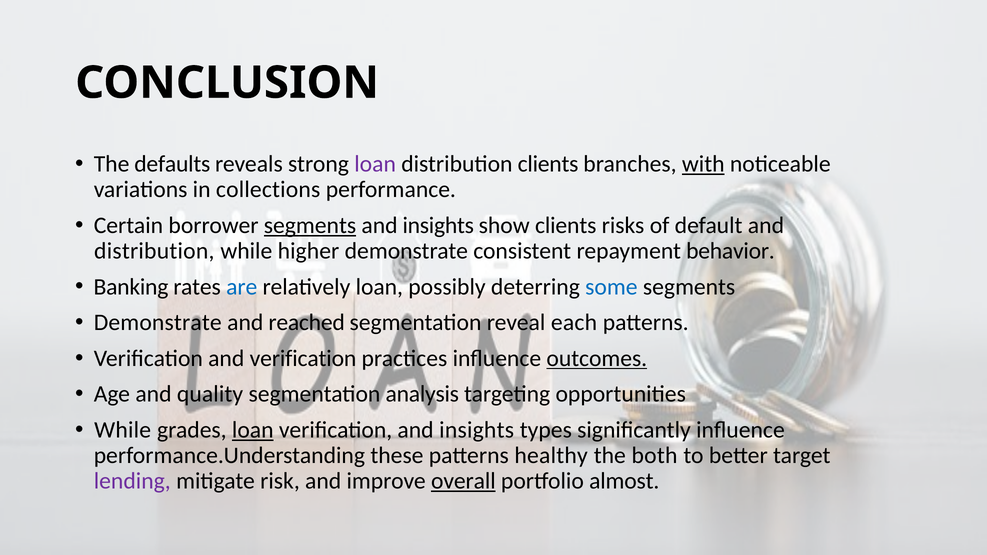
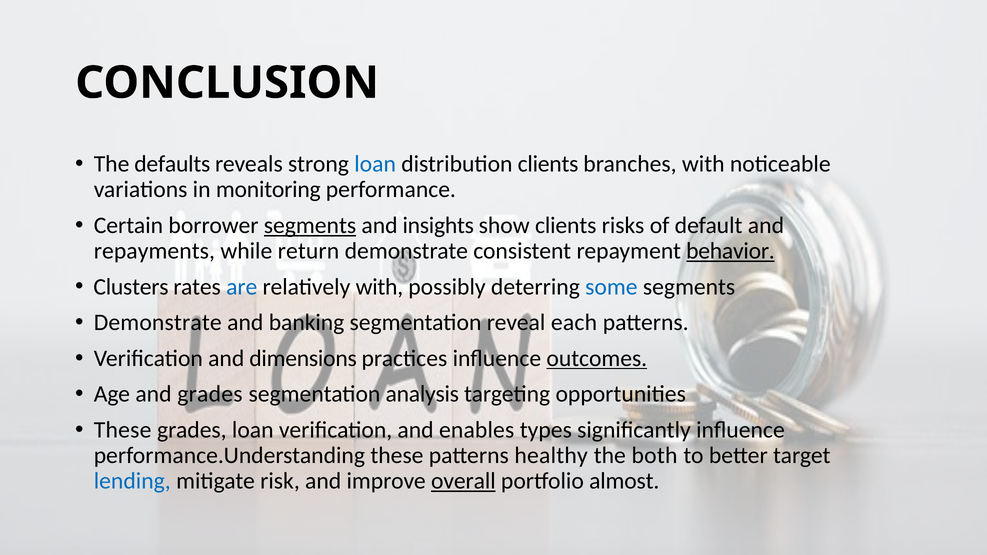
loan colour: purple -> blue (375, 164)
with underline: present -> none (703, 164)
collections: collections -> monitoring (268, 190)
distribution: distribution -> repayments (154, 251)
higher: higher -> return (308, 251)
behavior underline: none -> present (730, 251)
Banking: Banking -> Clusters (131, 287)
relatively loan: loan -> with (379, 287)
reached: reached -> banking (307, 323)
and verification: verification -> dimensions (303, 358)
and quality: quality -> grades (210, 394)
While: While -> These (123, 430)
loan underline: present -> none (253, 430)
verification and insights: insights -> enables (477, 430)
lending colour: purple -> blue (132, 481)
